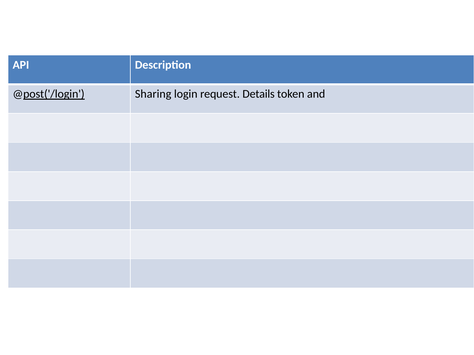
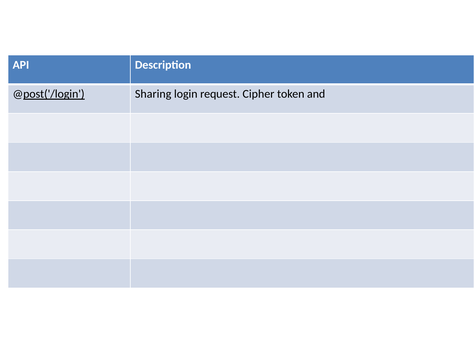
Details: Details -> Cipher (258, 94)
